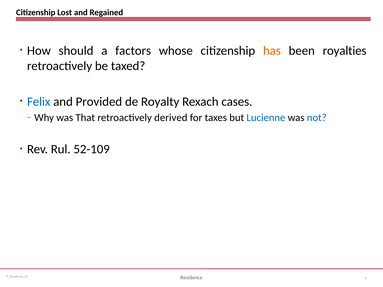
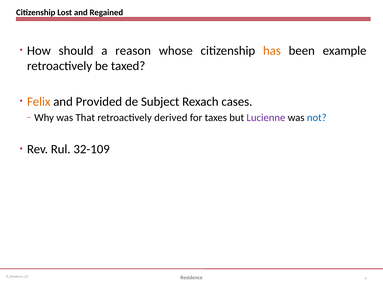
factors: factors -> reason (133, 51)
royalties: royalties -> example (345, 51)
Felix colour: blue -> orange (39, 102)
Royalty: Royalty -> Subject (160, 102)
Lucienne colour: blue -> purple (266, 118)
52-109: 52-109 -> 32-109 (92, 149)
